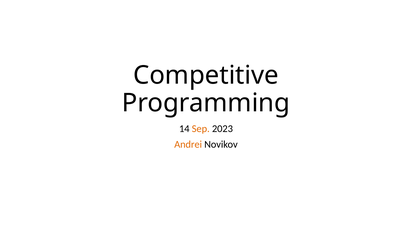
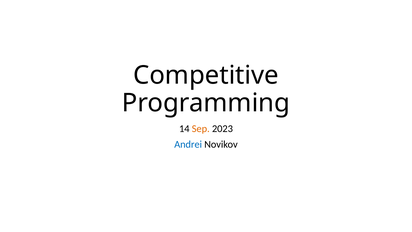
Andrei colour: orange -> blue (188, 144)
